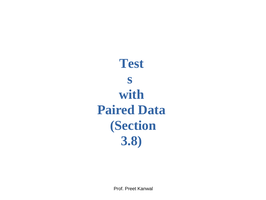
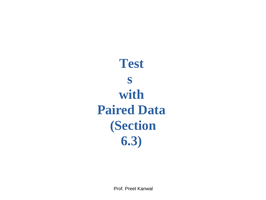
3.8: 3.8 -> 6.3 (131, 141)
